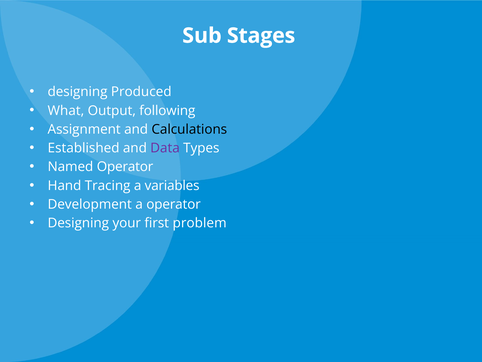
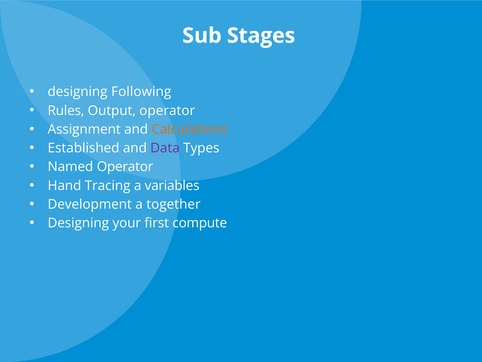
Produced: Produced -> Following (141, 92)
What: What -> Rules (66, 110)
Output following: following -> operator (167, 110)
Calculations colour: black -> orange (189, 129)
a operator: operator -> together (173, 204)
problem: problem -> compute (200, 223)
